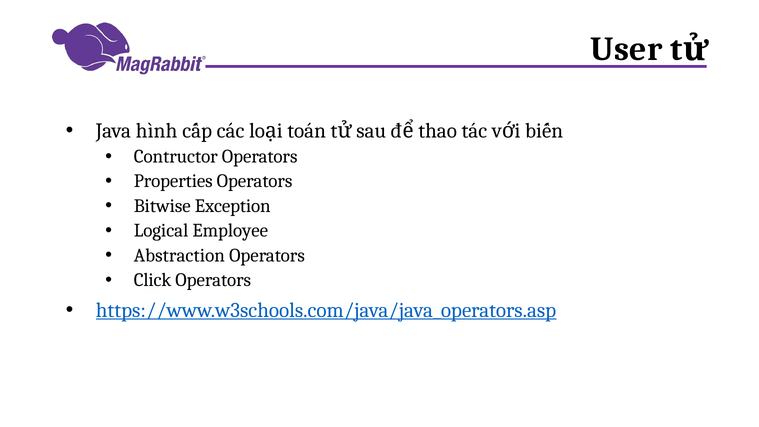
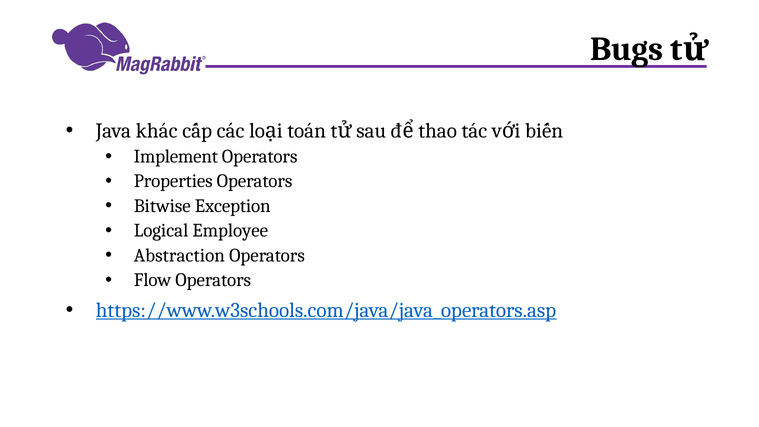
User: User -> Bugs (627, 49)
hình: hình -> khác (157, 131)
Contructor: Contructor -> Implement (176, 156)
Click: Click -> Flow (152, 280)
